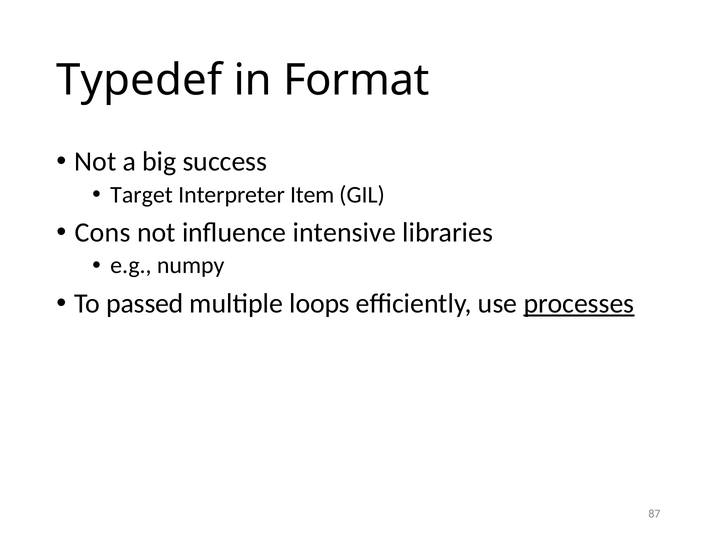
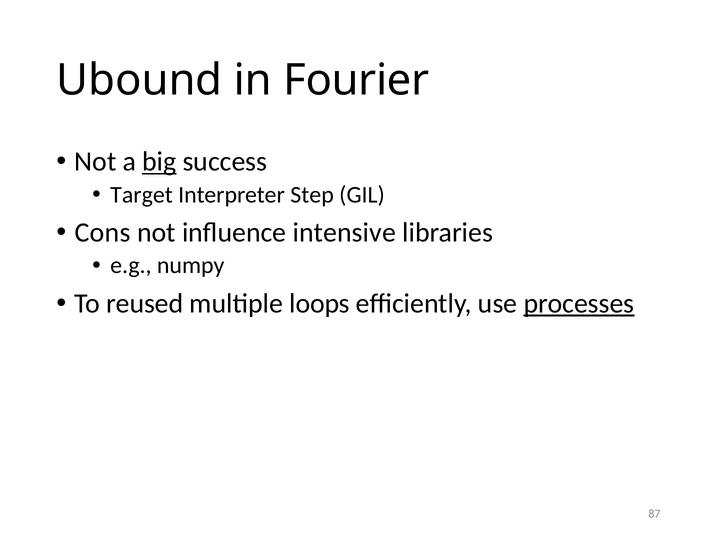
Typedef: Typedef -> Ubound (139, 80)
Format: Format -> Fourier (356, 80)
big underline: none -> present (159, 162)
Item: Item -> Step (312, 195)
passed: passed -> reused (145, 303)
